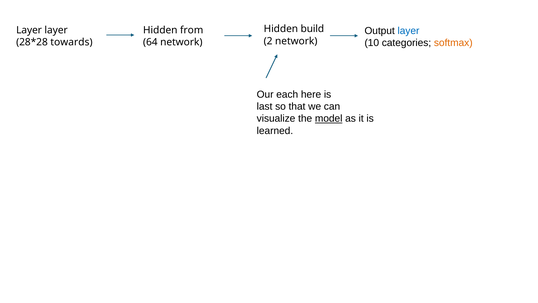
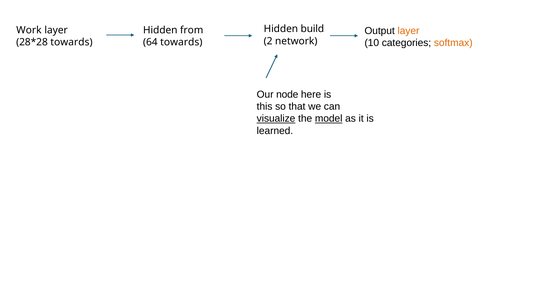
layer colour: blue -> orange (408, 31)
Layer: Layer -> Work (29, 30)
64 network: network -> towards (181, 42)
each: each -> node (287, 94)
last: last -> this (265, 106)
visualize underline: none -> present (276, 118)
